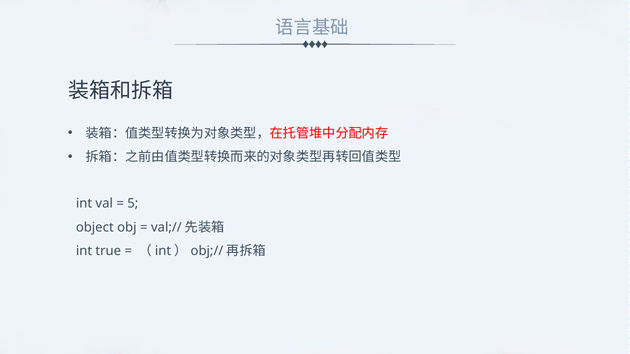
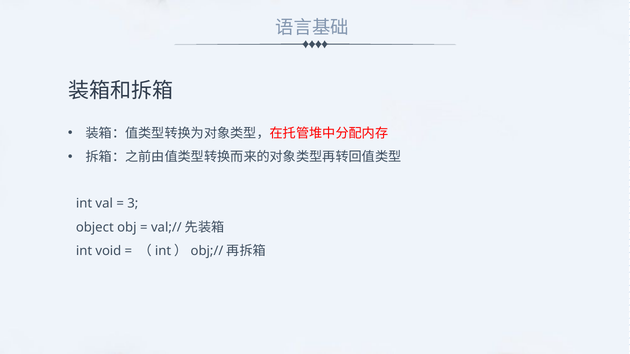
5: 5 -> 3 (133, 204)
true: true -> void (108, 251)
